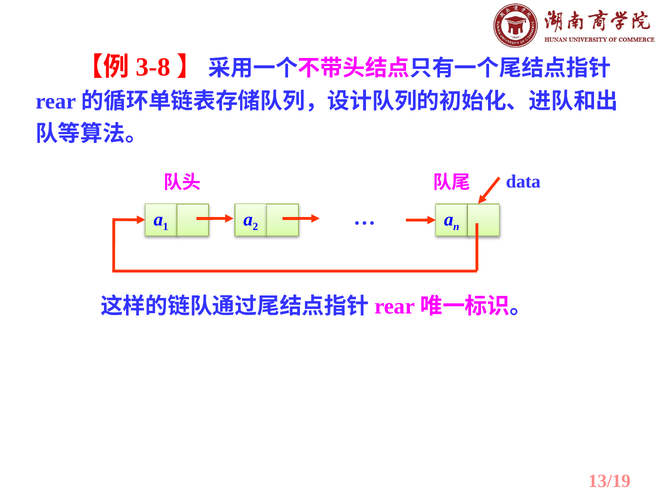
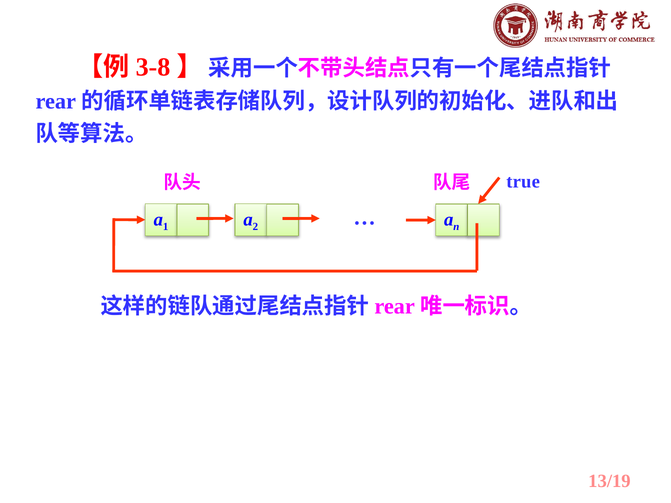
data: data -> true (523, 182)
